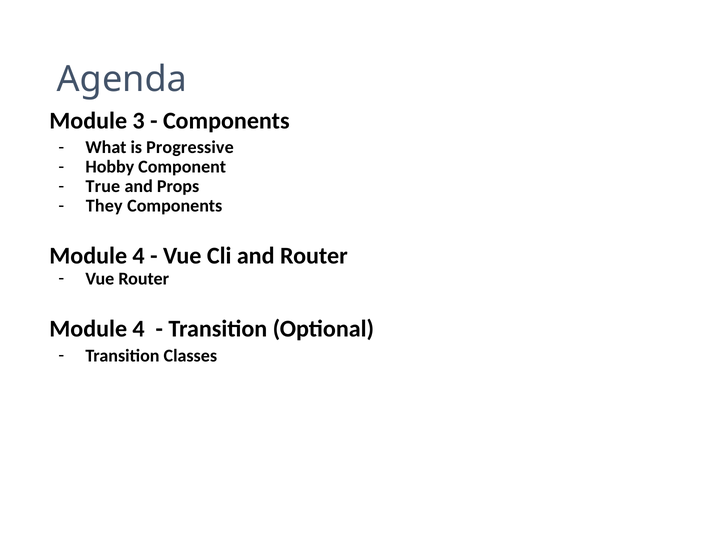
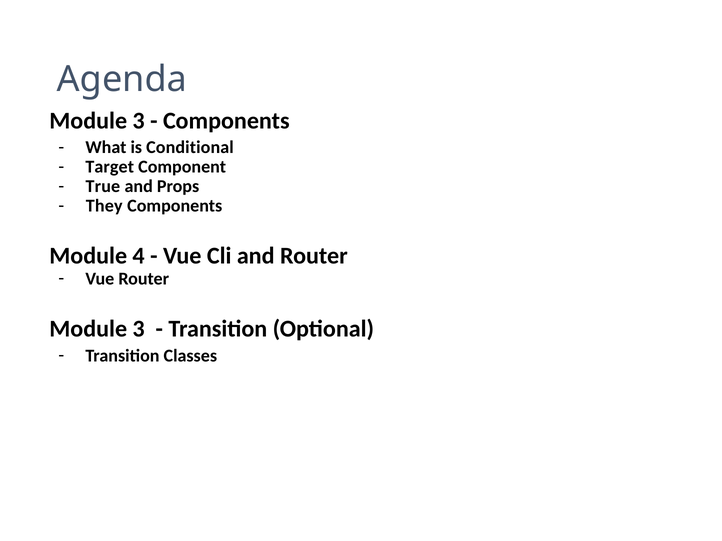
Progressive: Progressive -> Conditional (190, 148)
Hobby: Hobby -> Target (110, 167)
4: 4 -> 3 (139, 329)
